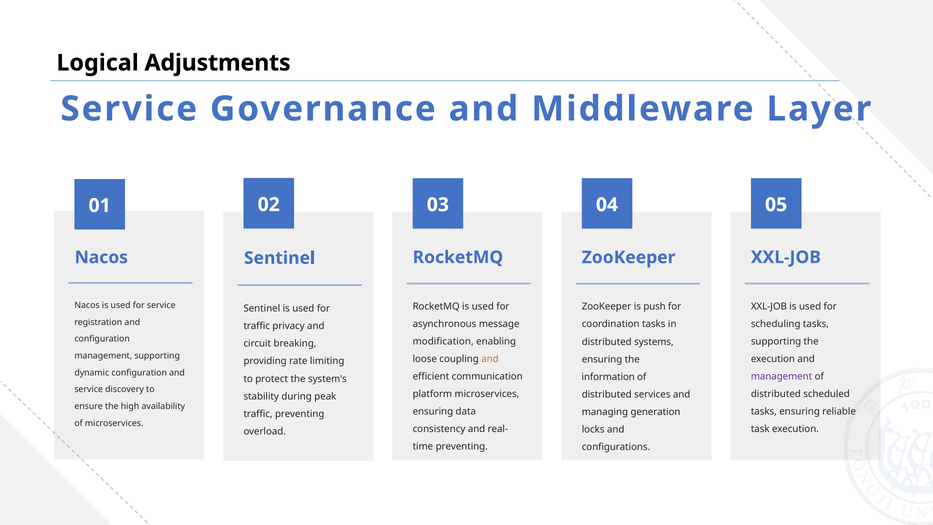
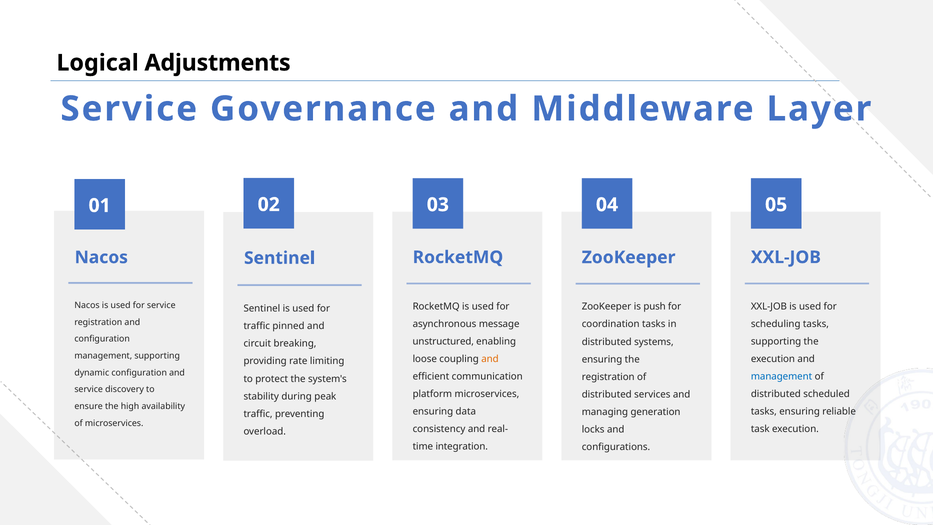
privacy: privacy -> pinned (289, 326)
modification: modification -> unstructured (443, 341)
management colour: purple -> blue (782, 376)
information: information -> registration (608, 377)
preventing: preventing -> integration (462, 447)
